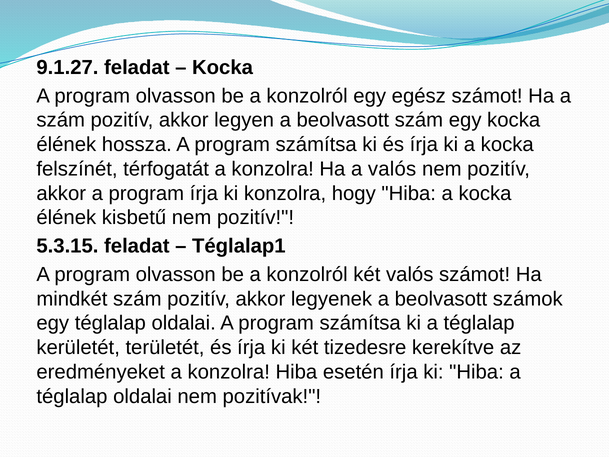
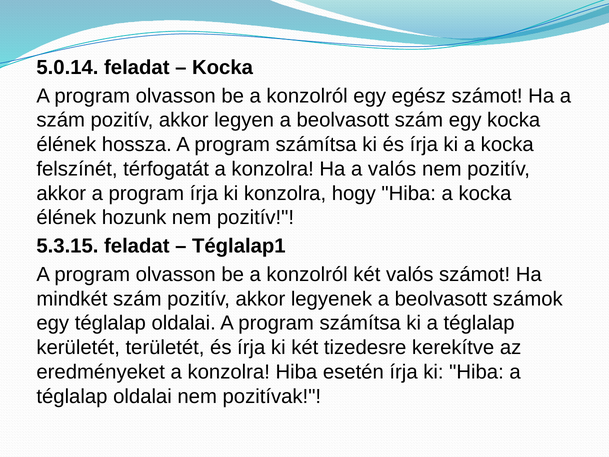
9.1.27: 9.1.27 -> 5.0.14 (67, 67)
kisbetű: kisbetű -> hozunk (134, 218)
